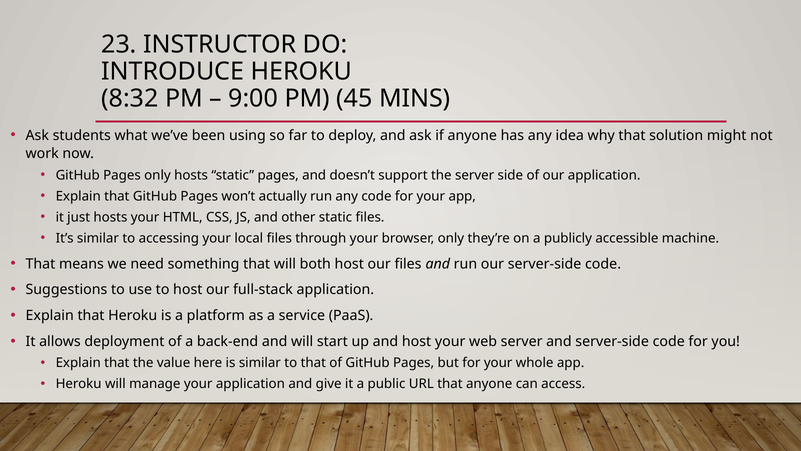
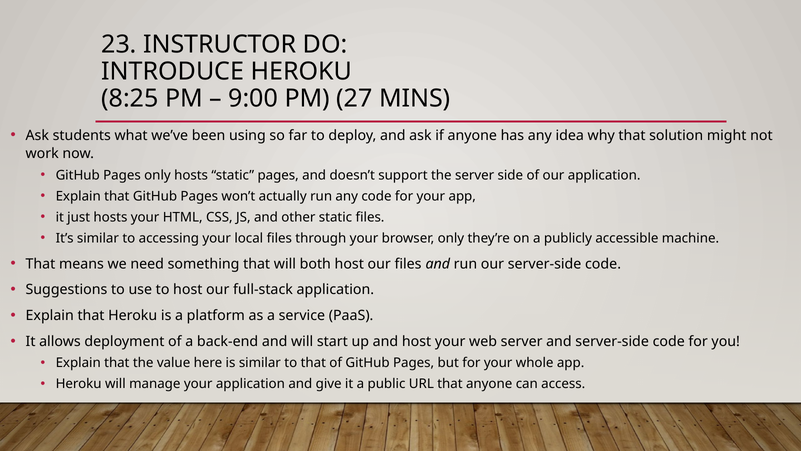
8:32: 8:32 -> 8:25 (130, 99)
45: 45 -> 27 (354, 99)
